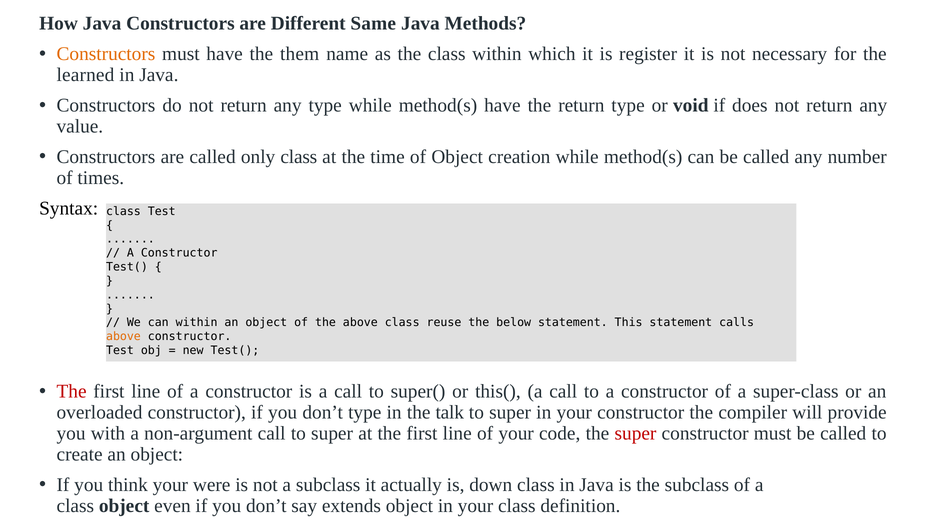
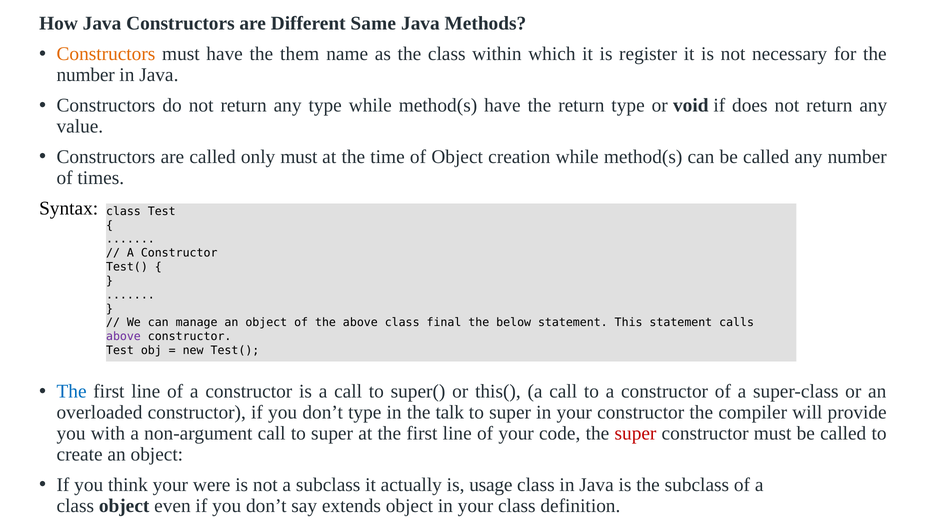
learned: learned -> number (86, 75)
only class: class -> must (299, 157)
can within: within -> manage (197, 322)
reuse: reuse -> final (444, 322)
above colour: orange -> purple (123, 336)
The colour: red -> blue (72, 391)
down: down -> usage (491, 484)
